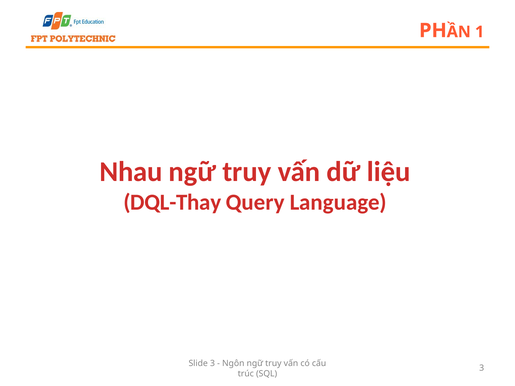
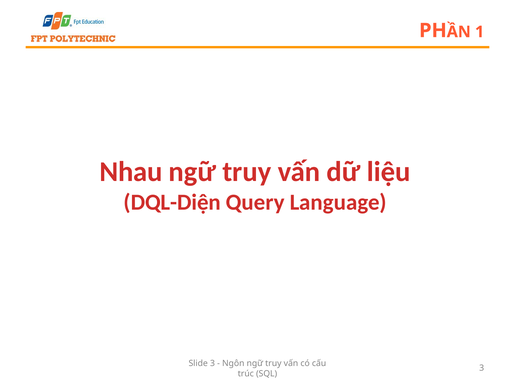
DQL-Thay: DQL-Thay -> DQL-Diện (172, 202)
